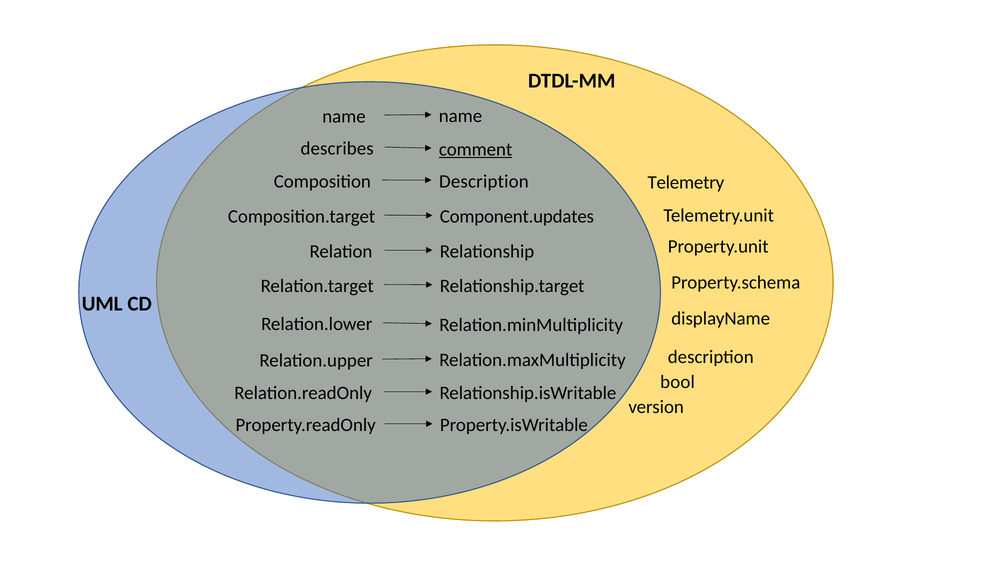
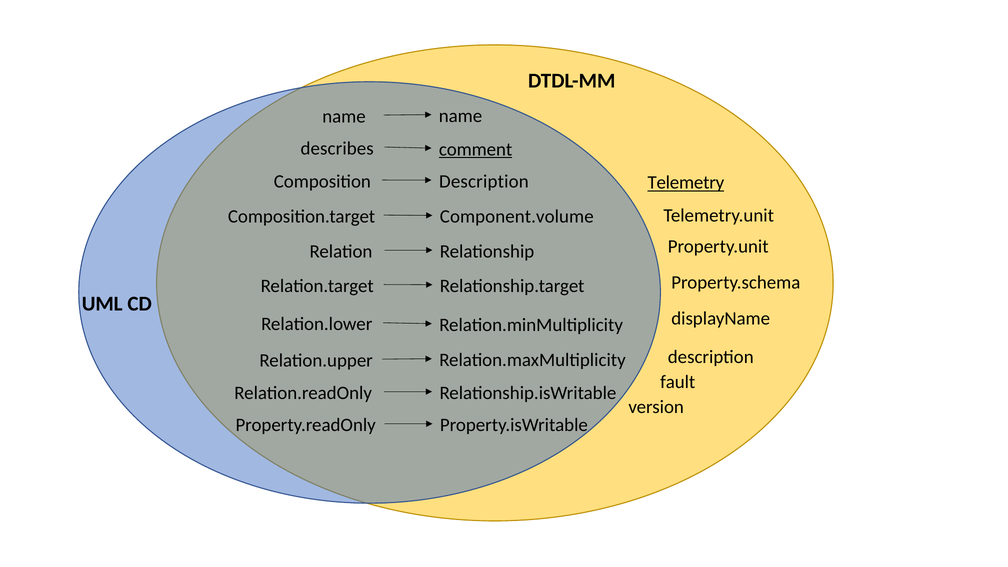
Telemetry underline: none -> present (686, 183)
Component.updates: Component.updates -> Component.volume (517, 217)
bool: bool -> fault (678, 382)
